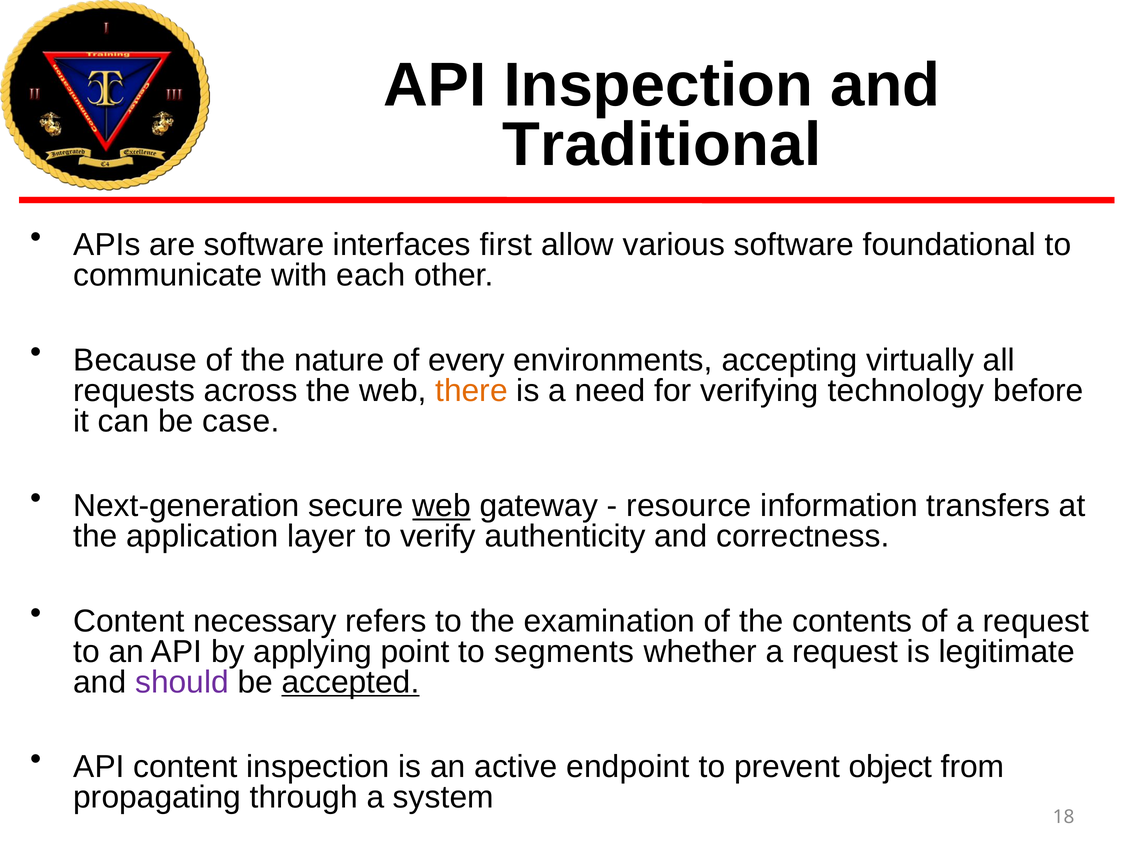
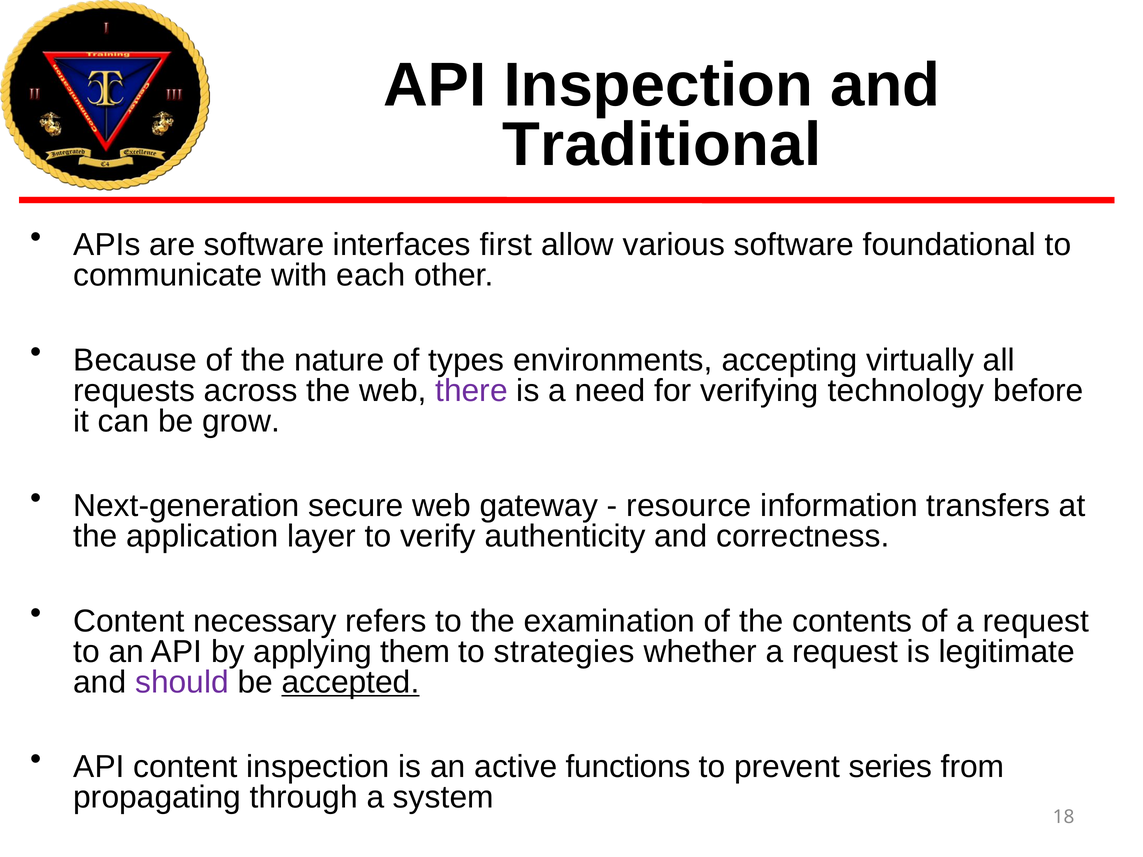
every: every -> types (466, 360)
there colour: orange -> purple (471, 391)
case: case -> grow (241, 421)
web underline: present -> none (442, 506)
point: point -> them (415, 652)
segments: segments -> strategies (564, 652)
endpoint: endpoint -> functions (628, 767)
object: object -> series (891, 767)
